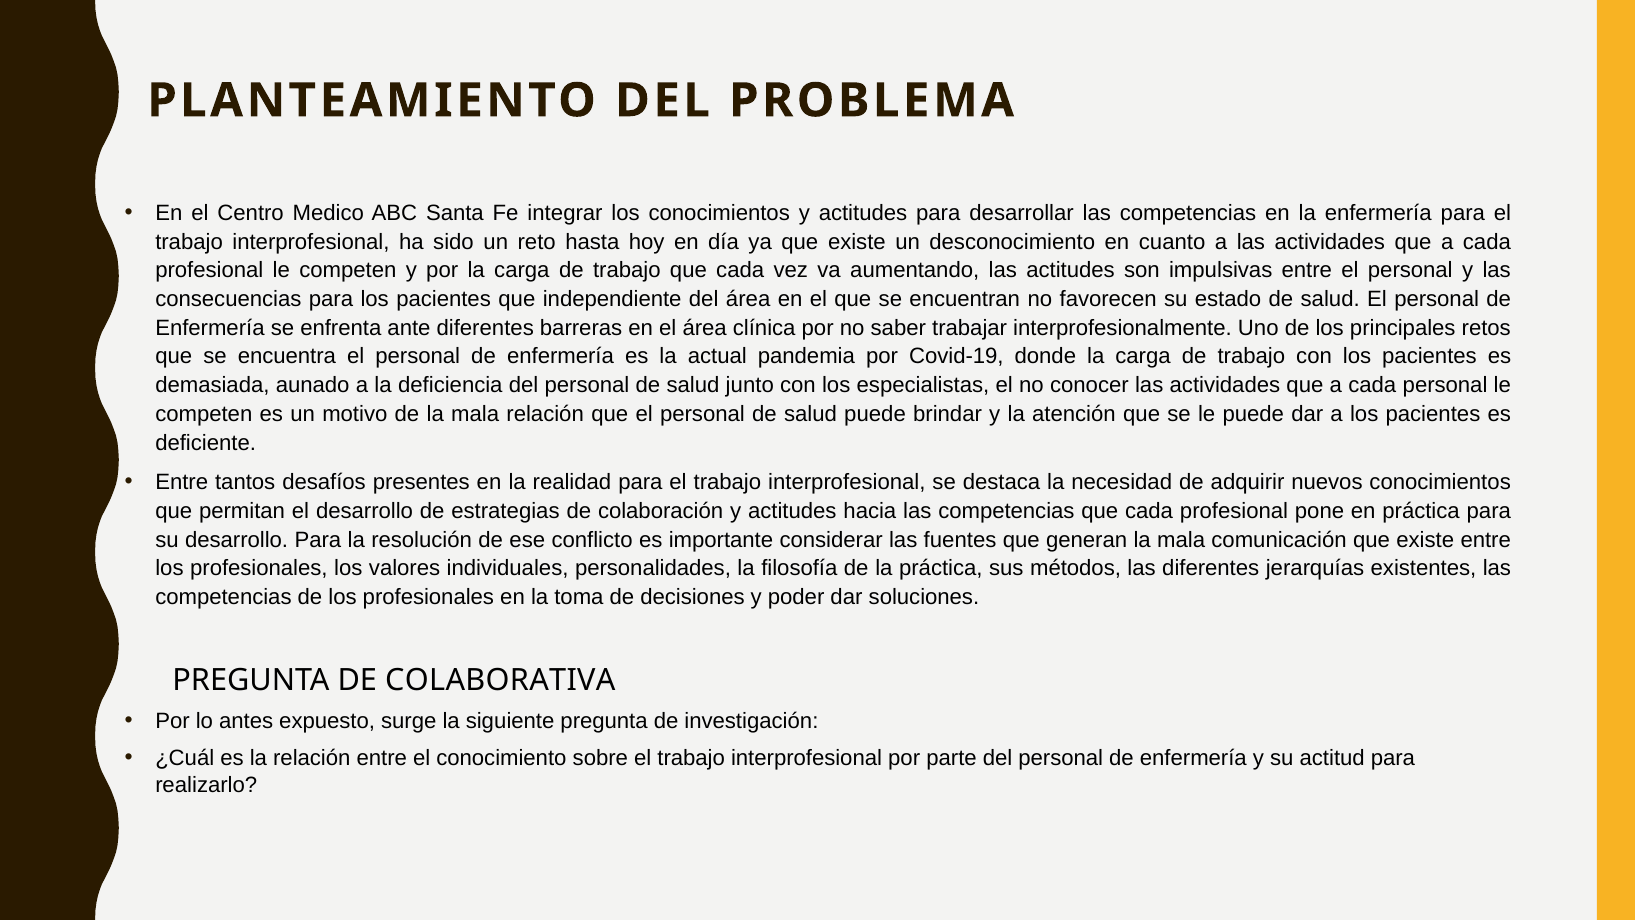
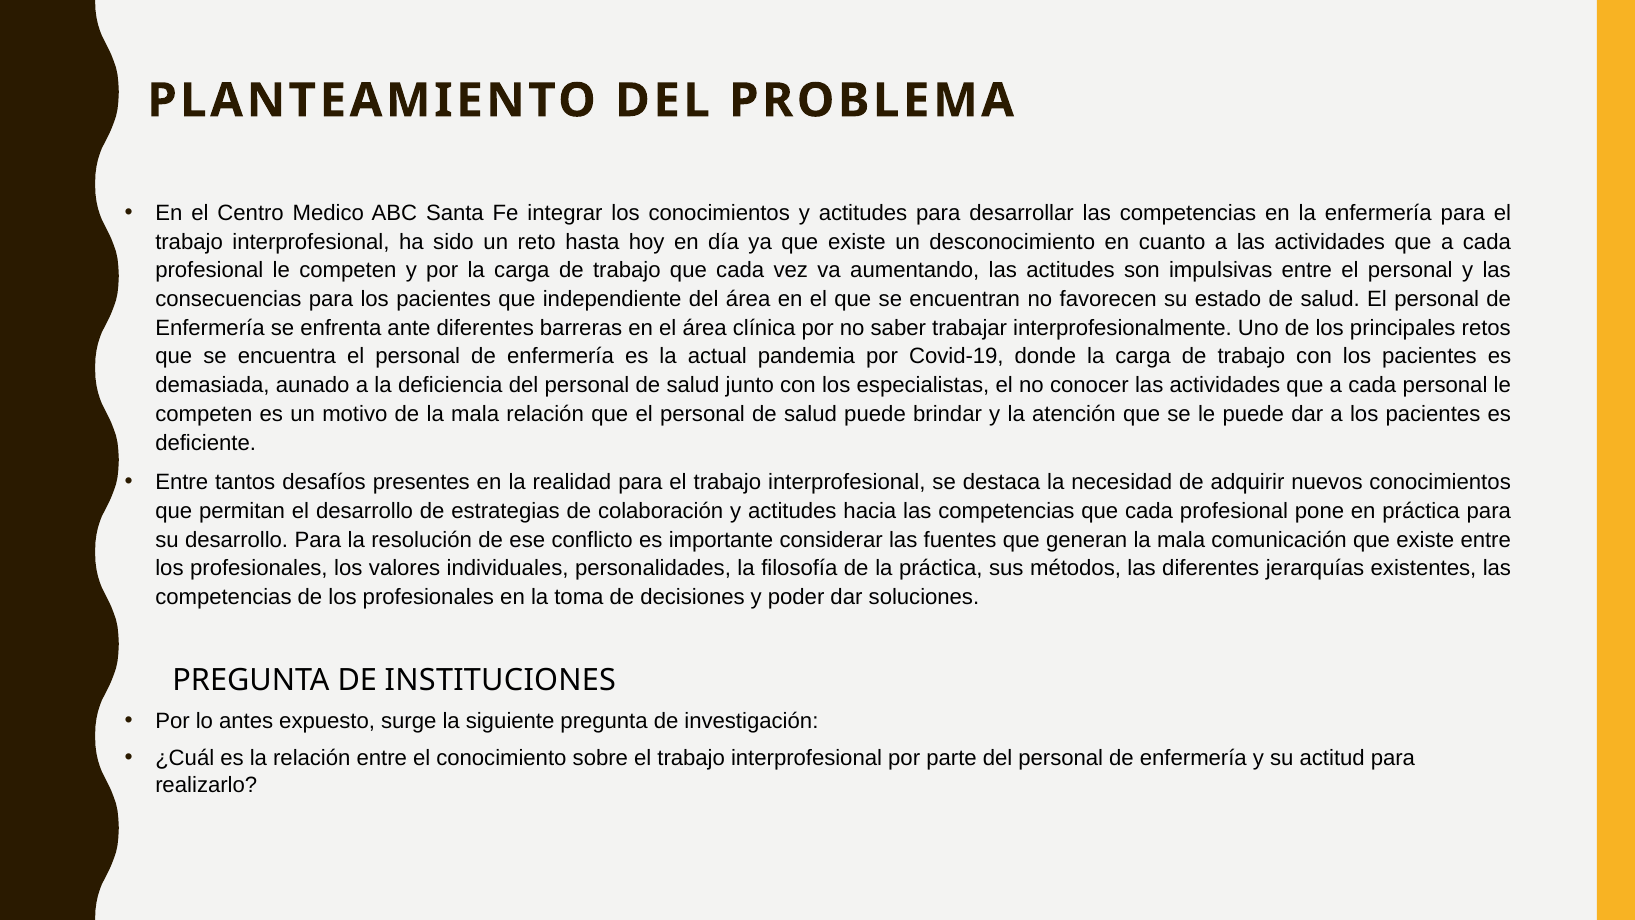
COLABORATIVA: COLABORATIVA -> INSTITUCIONES (500, 680)
